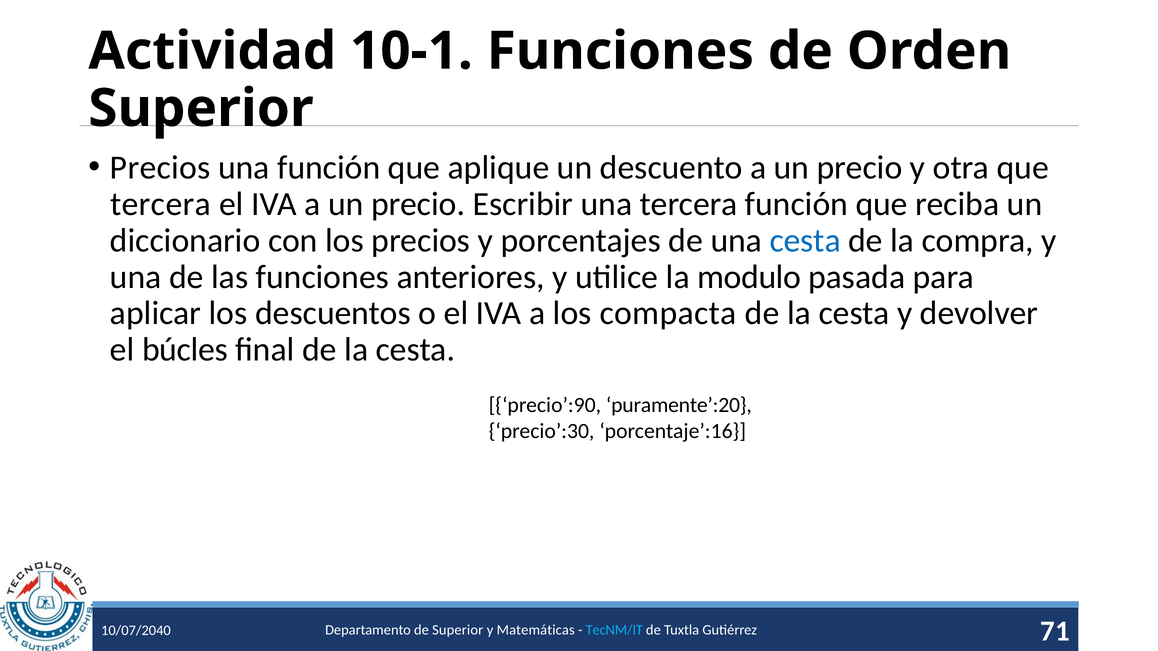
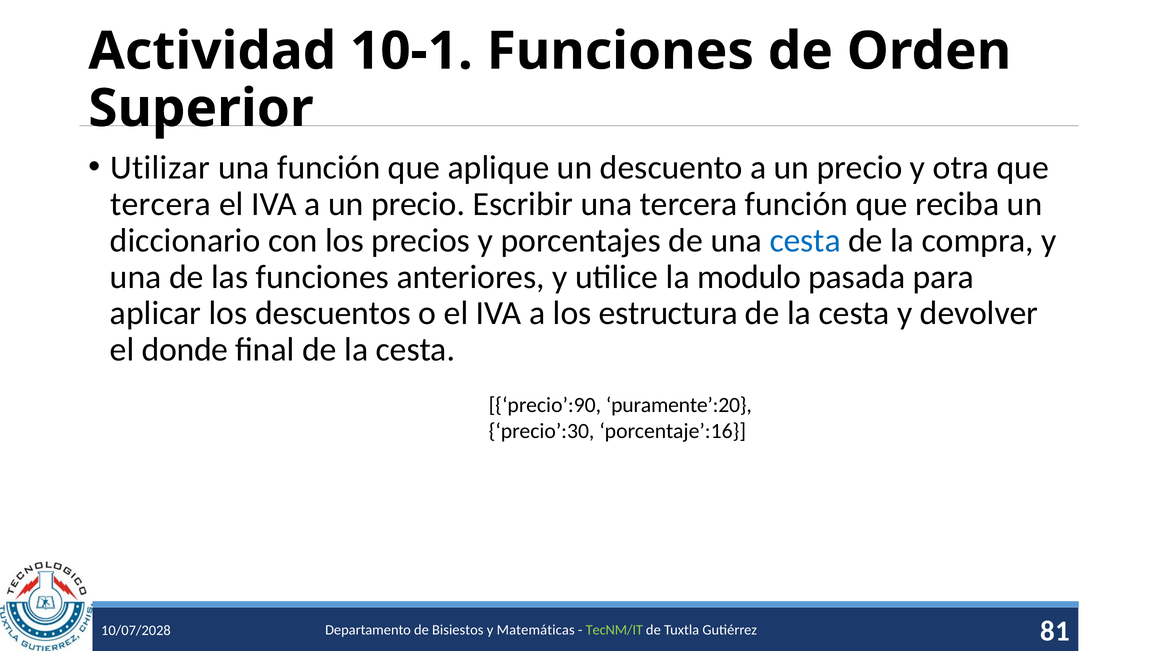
Precios: Precios -> Utilizar (160, 168)
compacta: compacta -> estructura (668, 314)
búcles: búcles -> donde (185, 350)
de Superior: Superior -> Bisiestos (458, 630)
TecNM/IT colour: light blue -> light green (614, 630)
71: 71 -> 81 (1055, 631)
10/07/2040: 10/07/2040 -> 10/07/2028 (136, 631)
